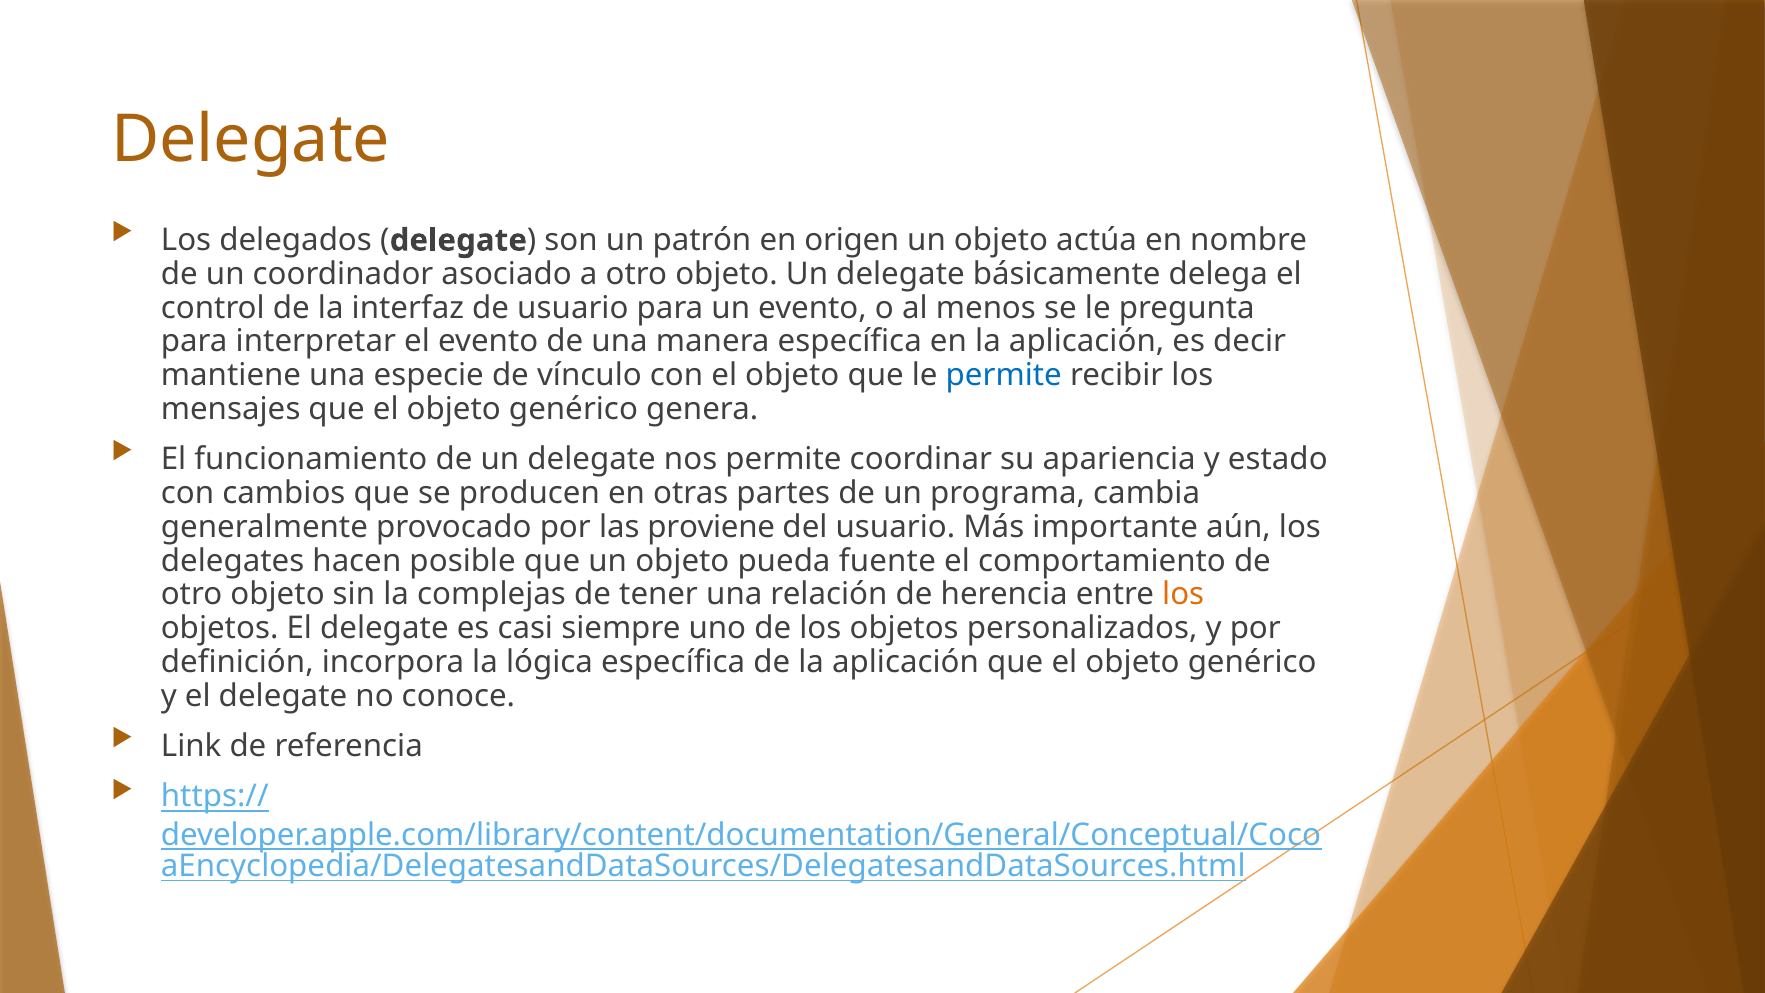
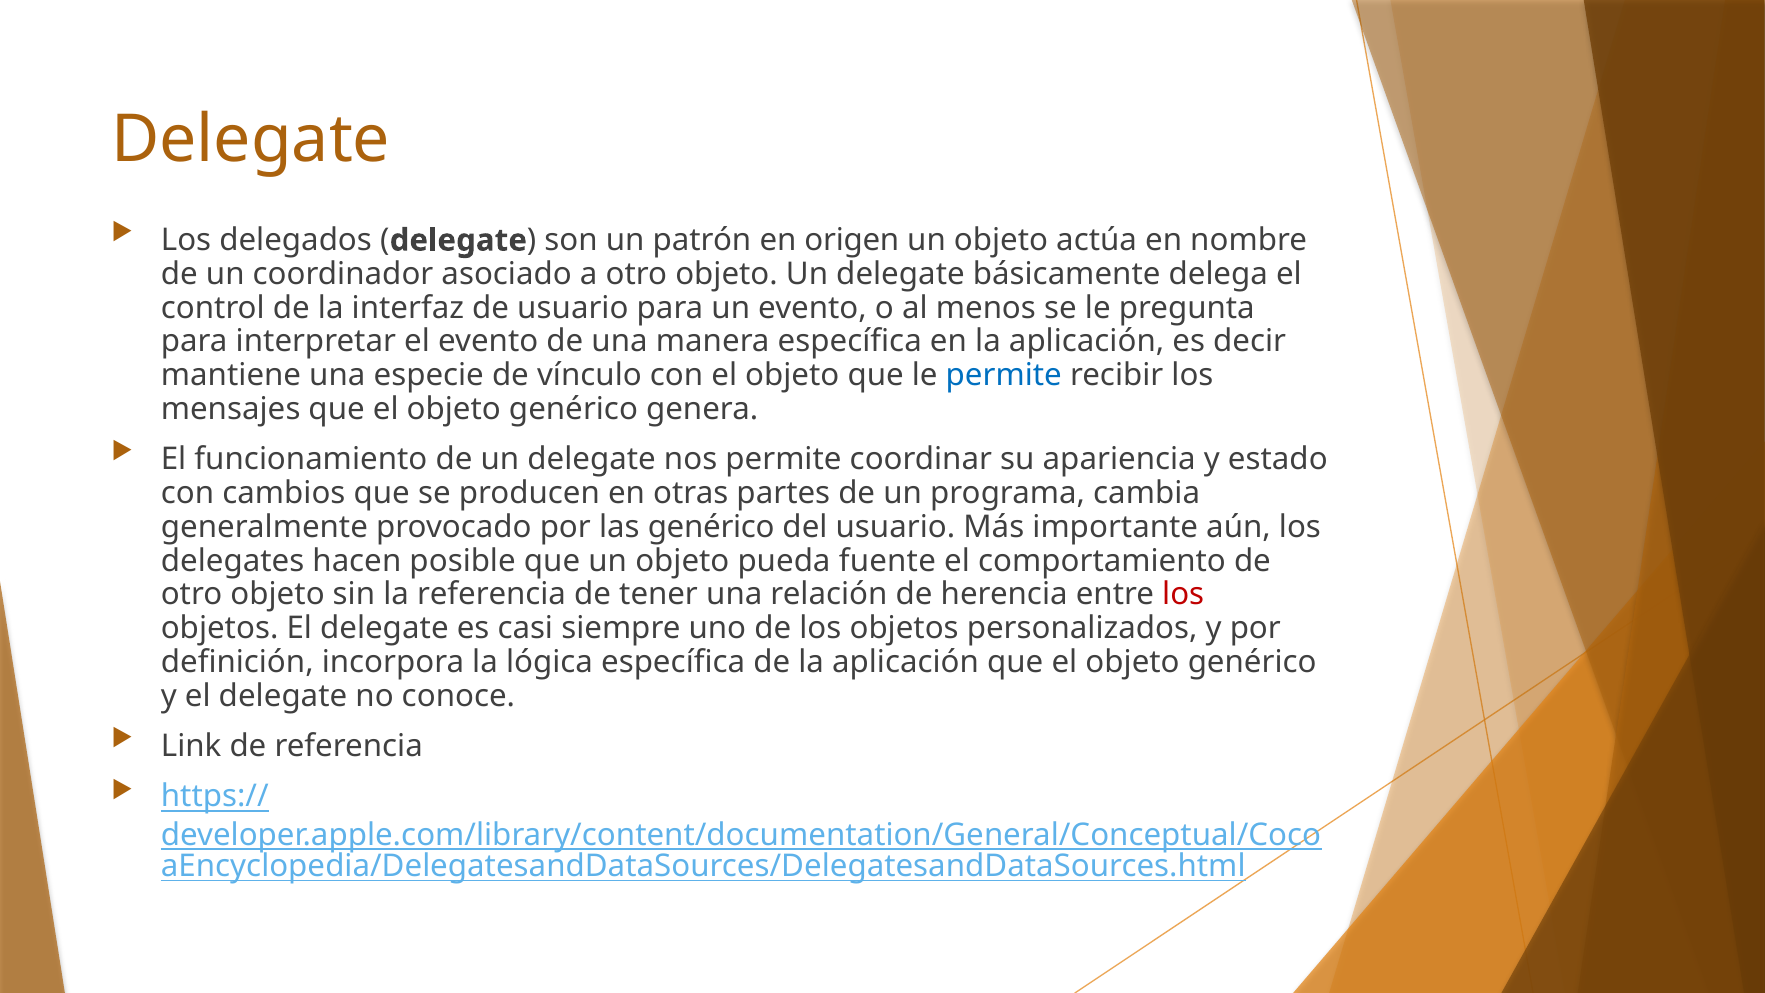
las proviene: proviene -> genérico (711, 527)
la complejas: complejas -> referencia (492, 594)
los colour: orange -> red (1183, 594)
